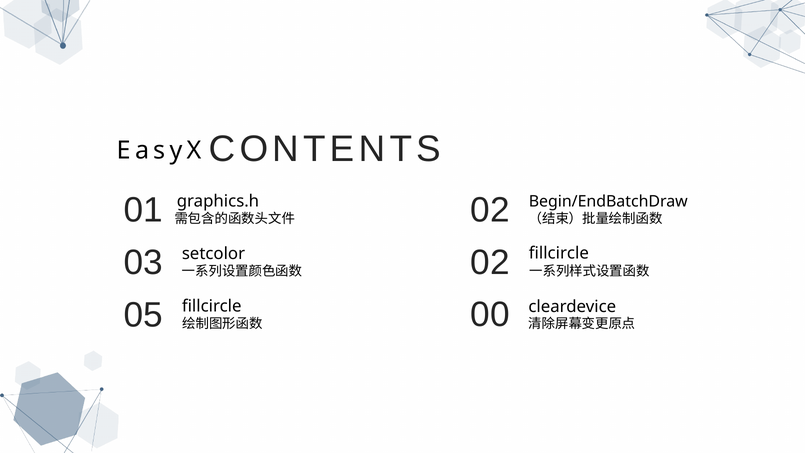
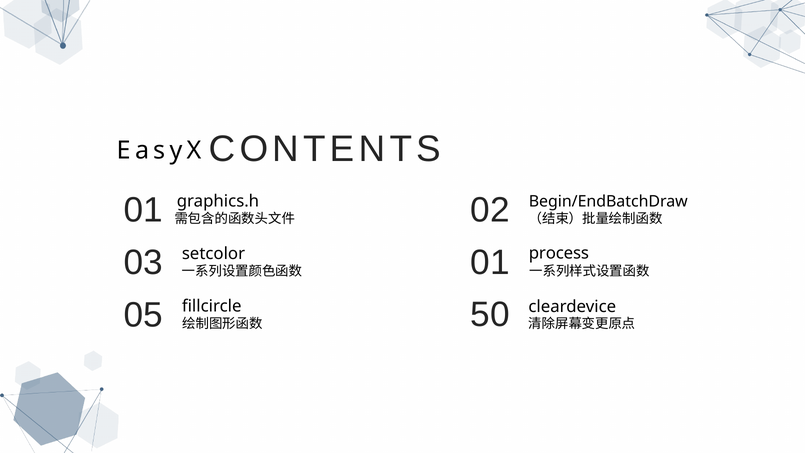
fillcircle: fillcircle -> process (559, 253)
setcolor 02: 02 -> 01 (490, 262)
00: 00 -> 50 (490, 315)
